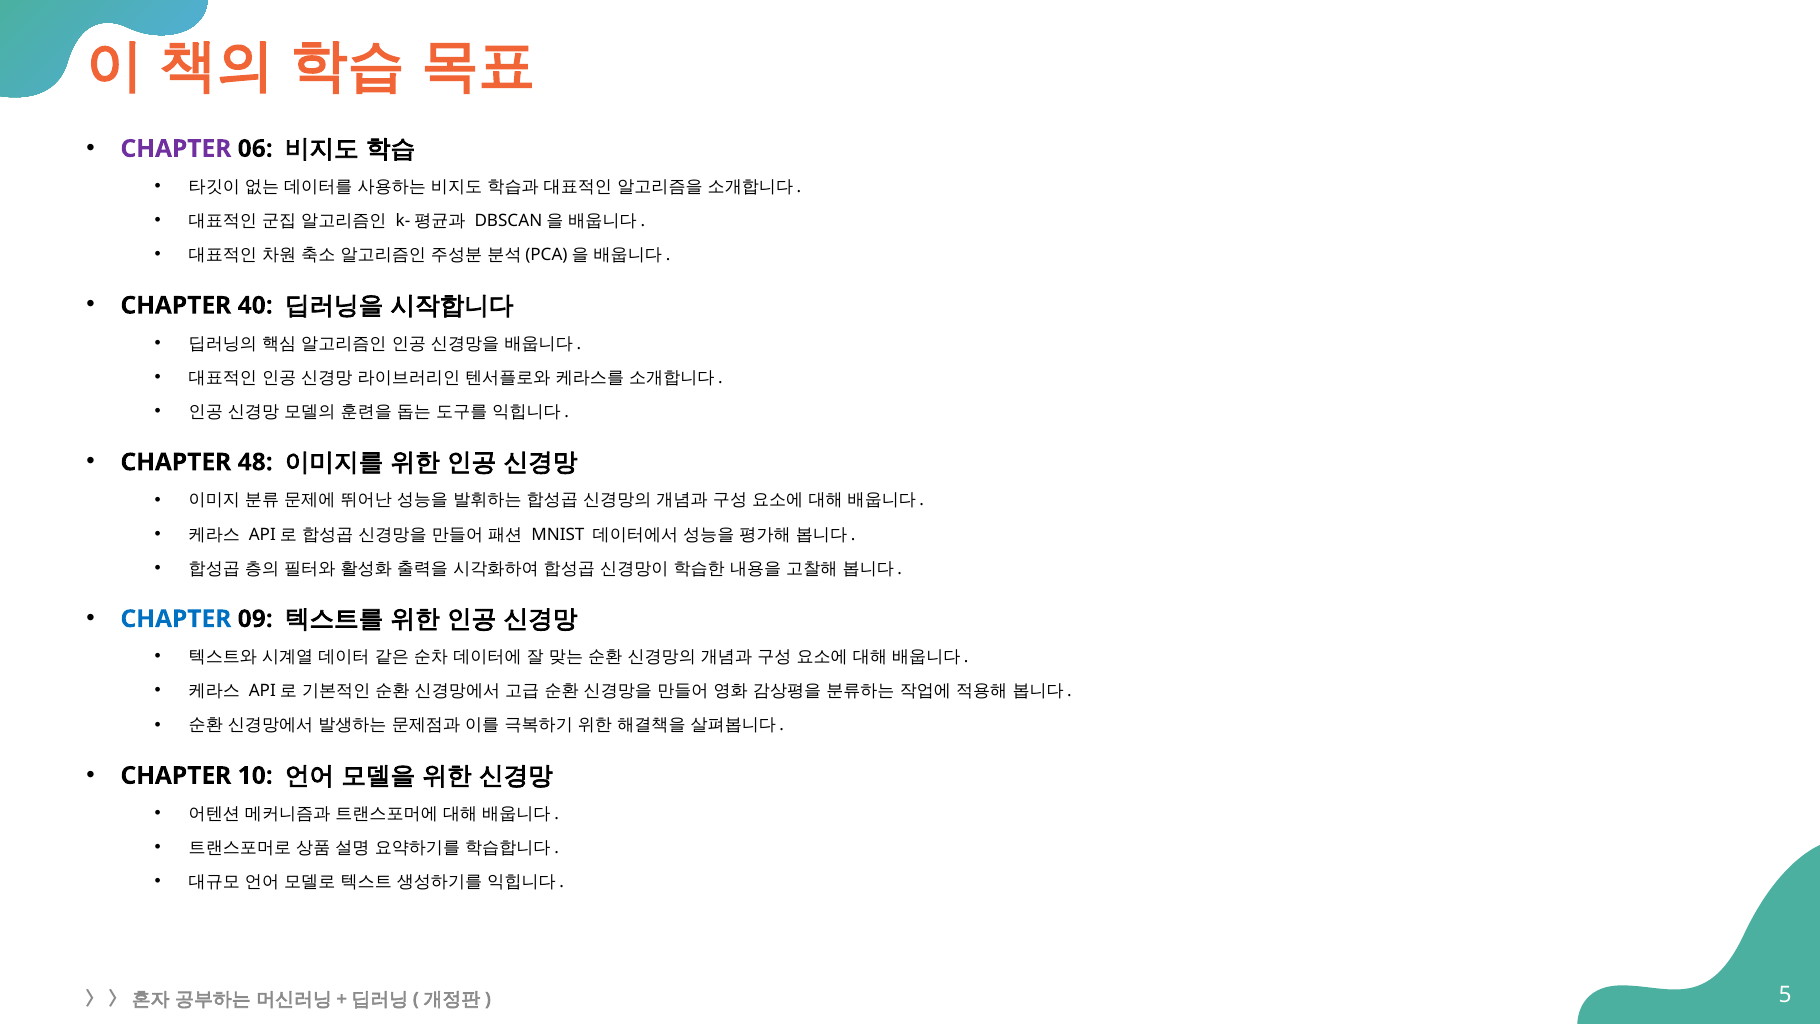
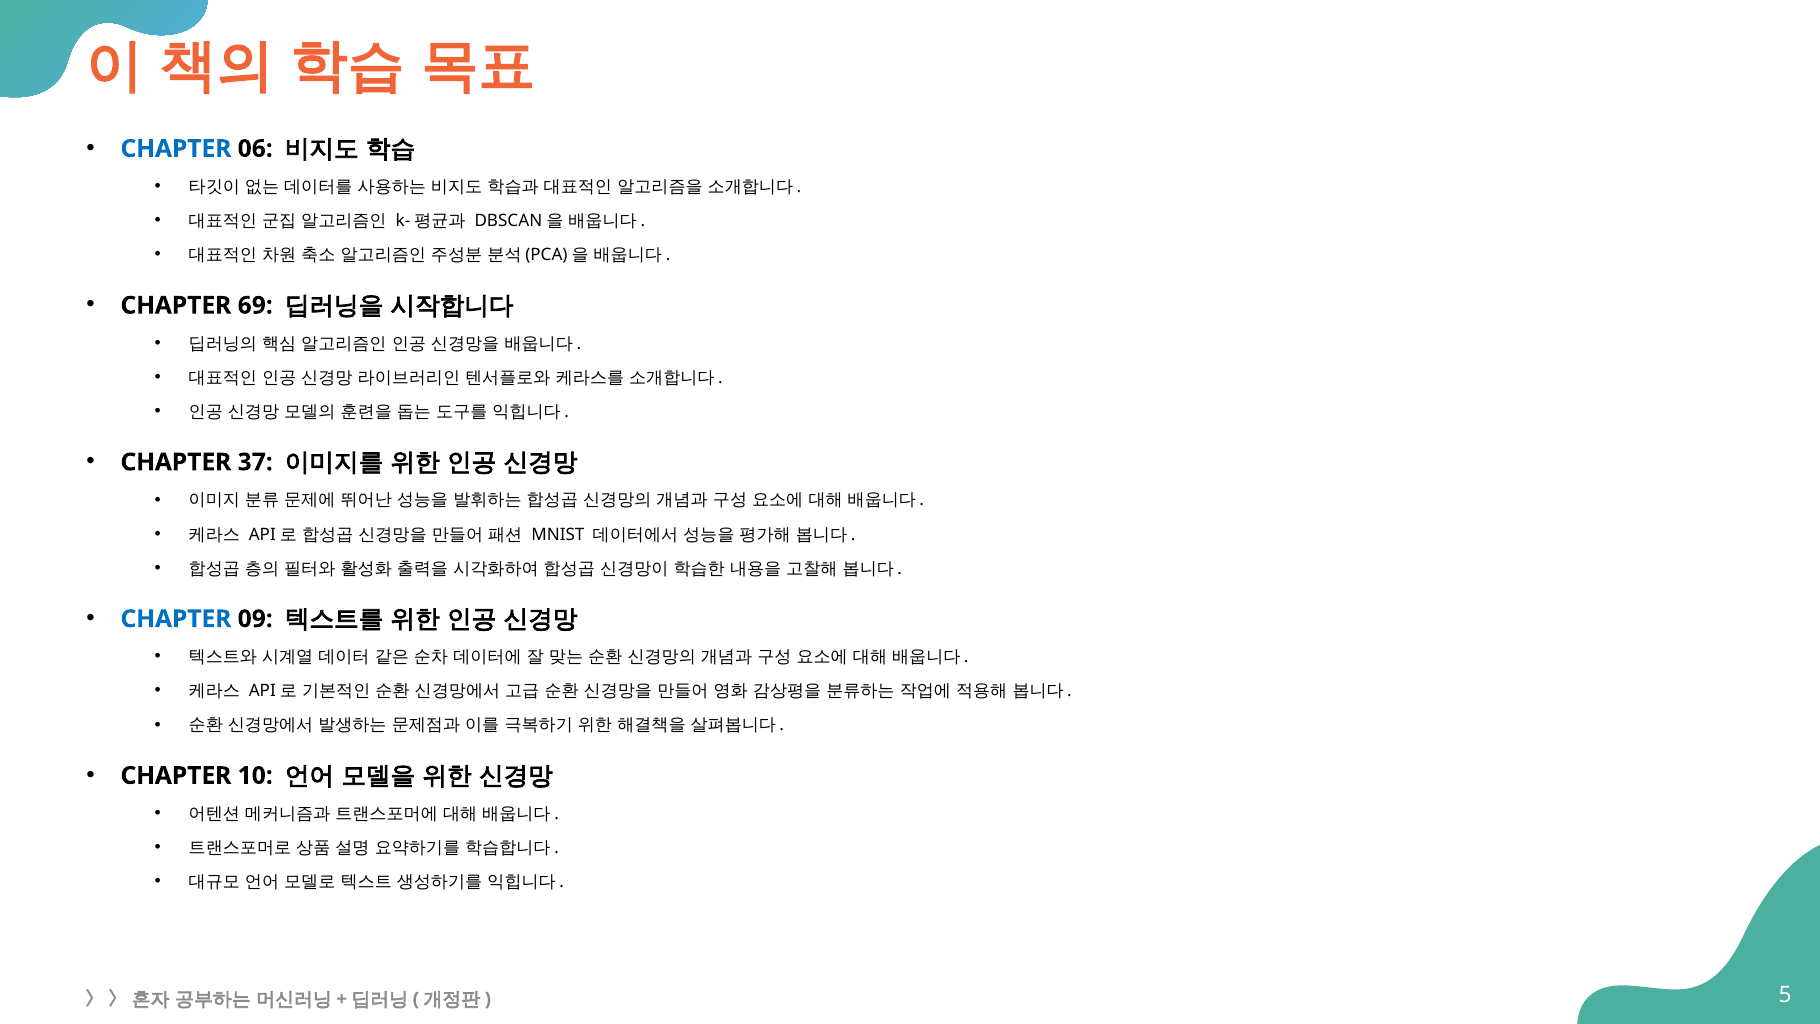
CHAPTER colour: purple -> blue (176, 149)
40: 40 -> 69 (255, 305)
48: 48 -> 37 (255, 462)
